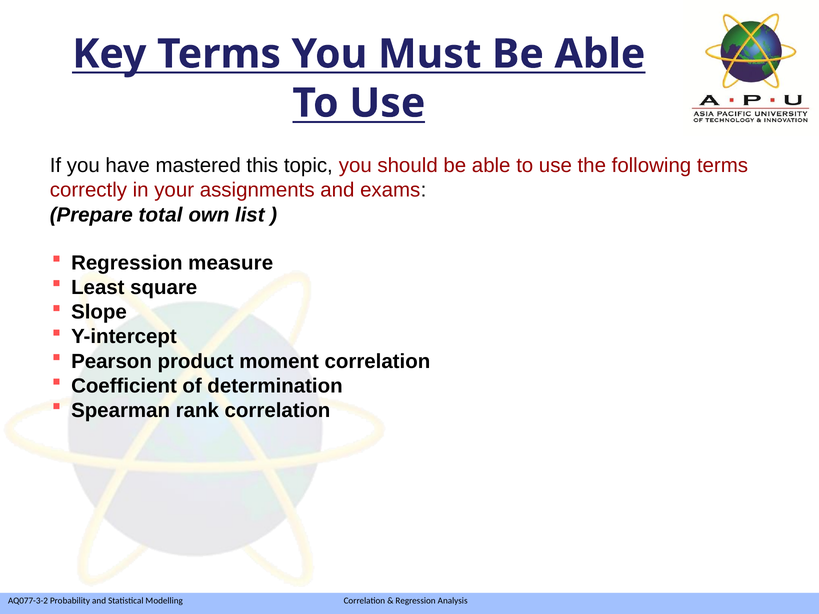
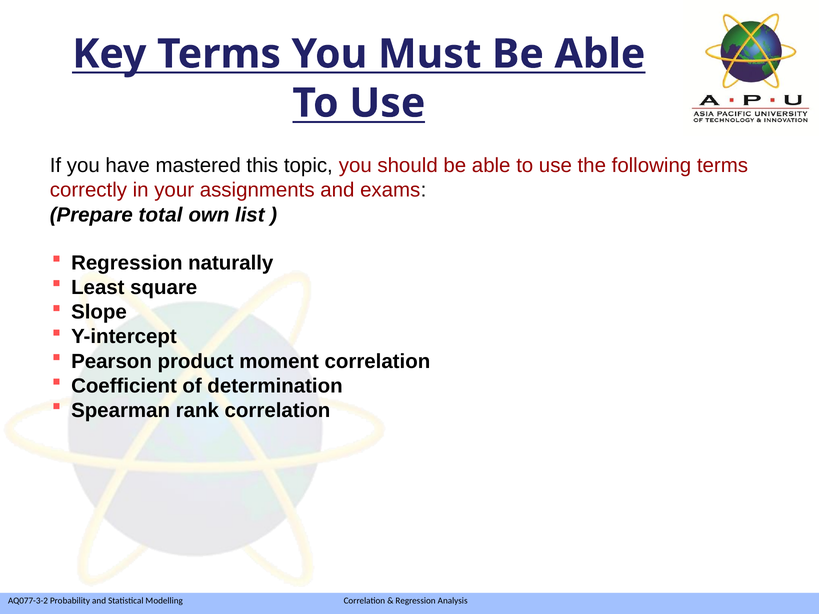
measure: measure -> naturally (231, 263)
